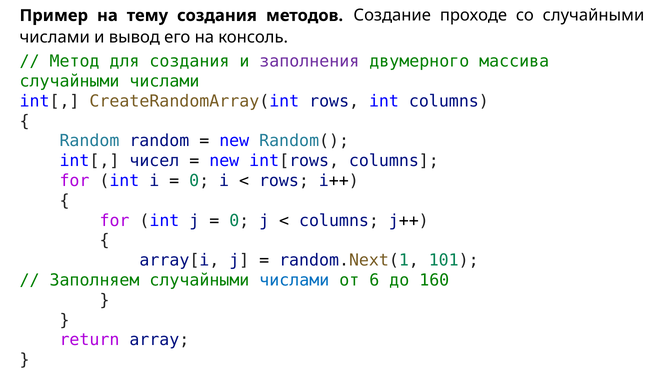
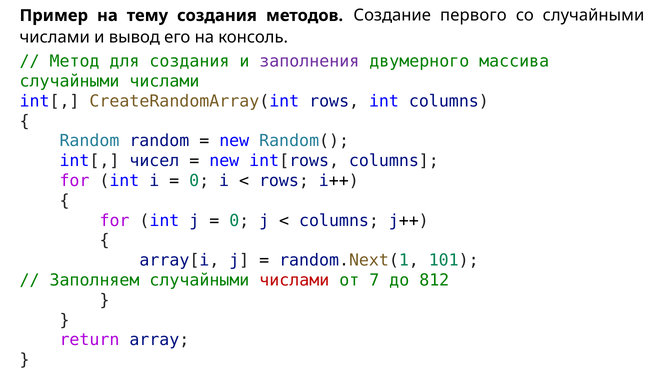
проходе: проходе -> первого (473, 16)
числами colour: blue -> red (294, 281)
6: 6 -> 7 (374, 281)
160: 160 -> 812 (434, 281)
